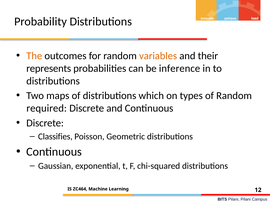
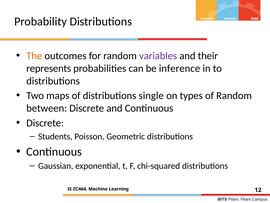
variables colour: orange -> purple (158, 56)
which: which -> single (151, 95)
required: required -> between (47, 108)
Classifies: Classifies -> Students (55, 136)
